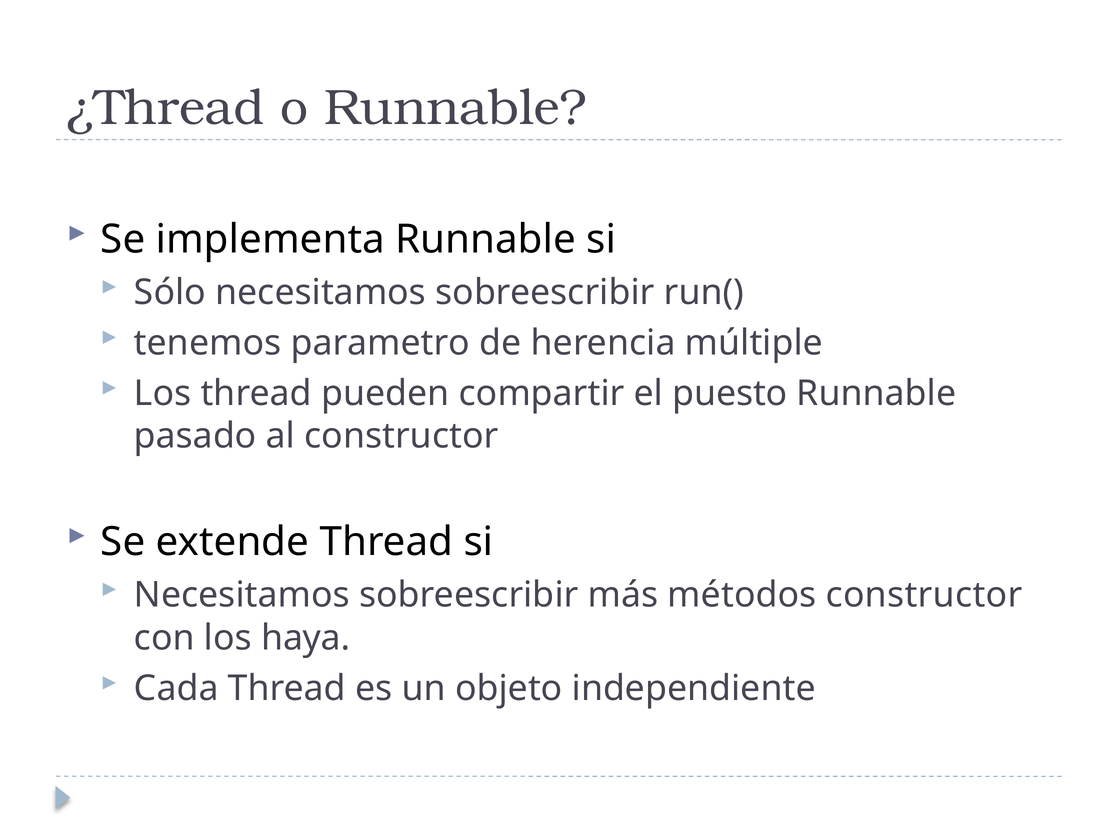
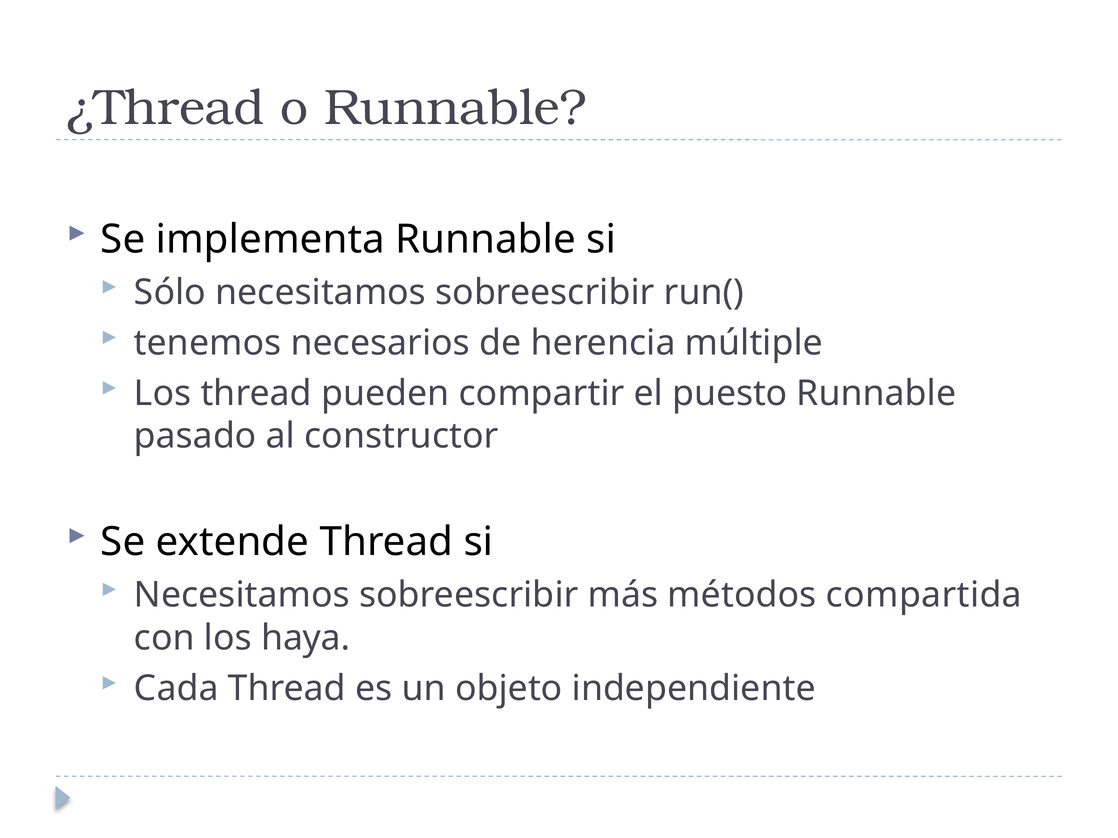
parametro: parametro -> necesarios (380, 343)
métodos constructor: constructor -> compartida (924, 595)
